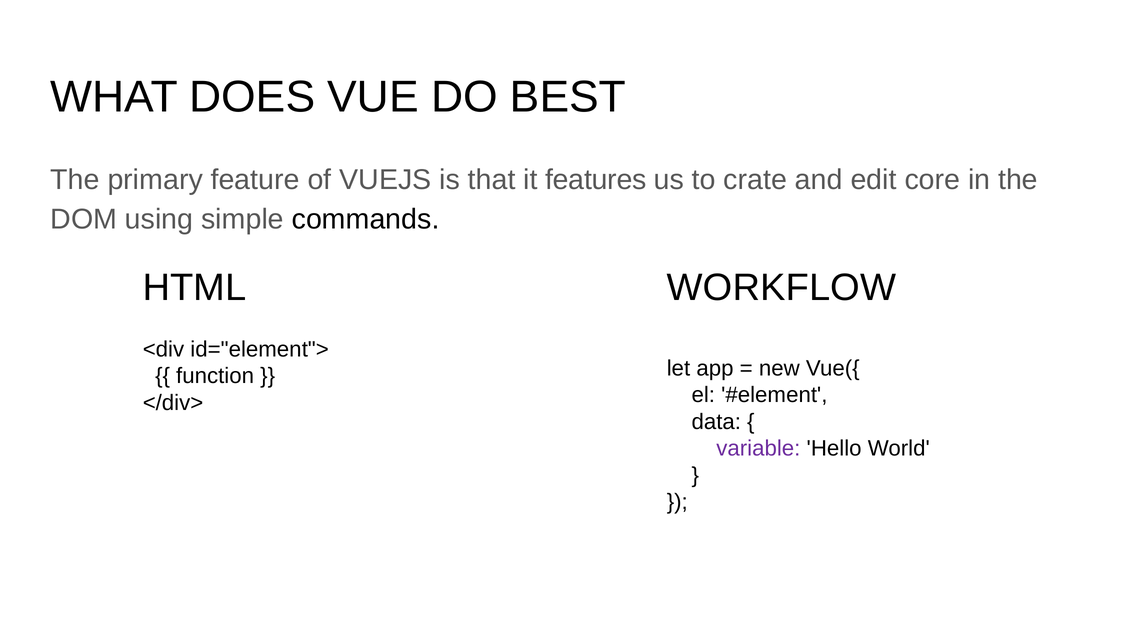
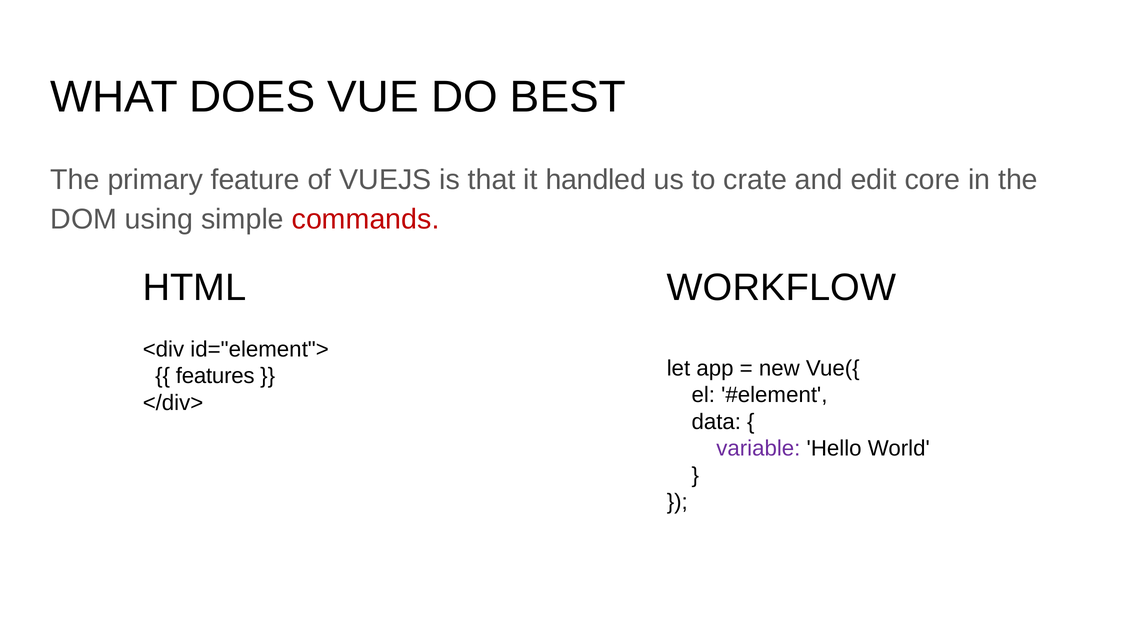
features: features -> handled (596, 180)
commands colour: black -> red (366, 219)
function: function -> features (215, 376)
